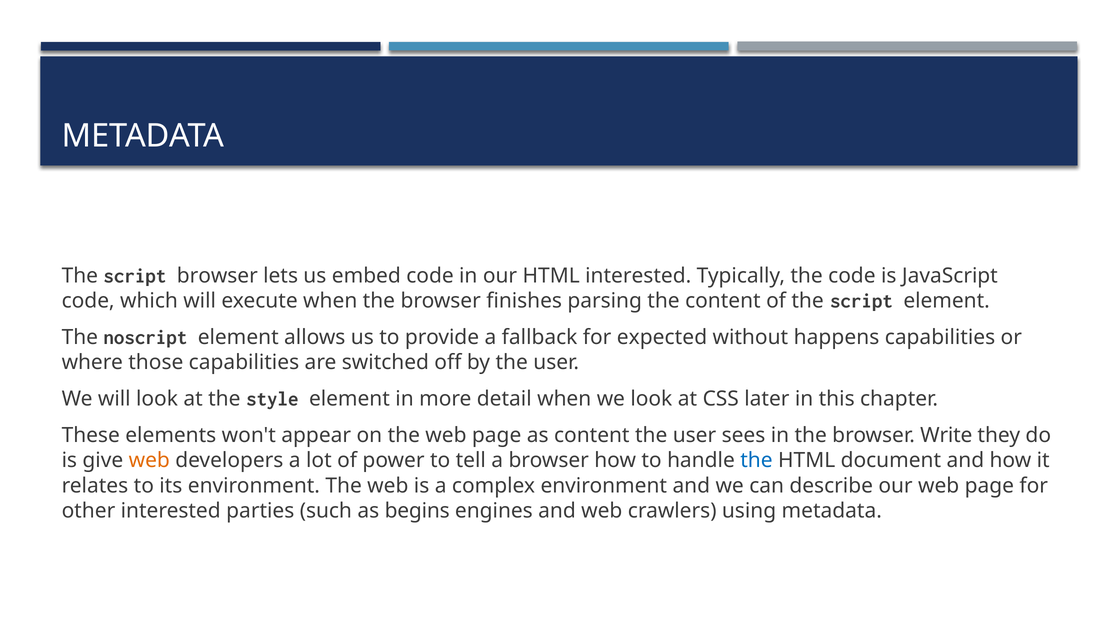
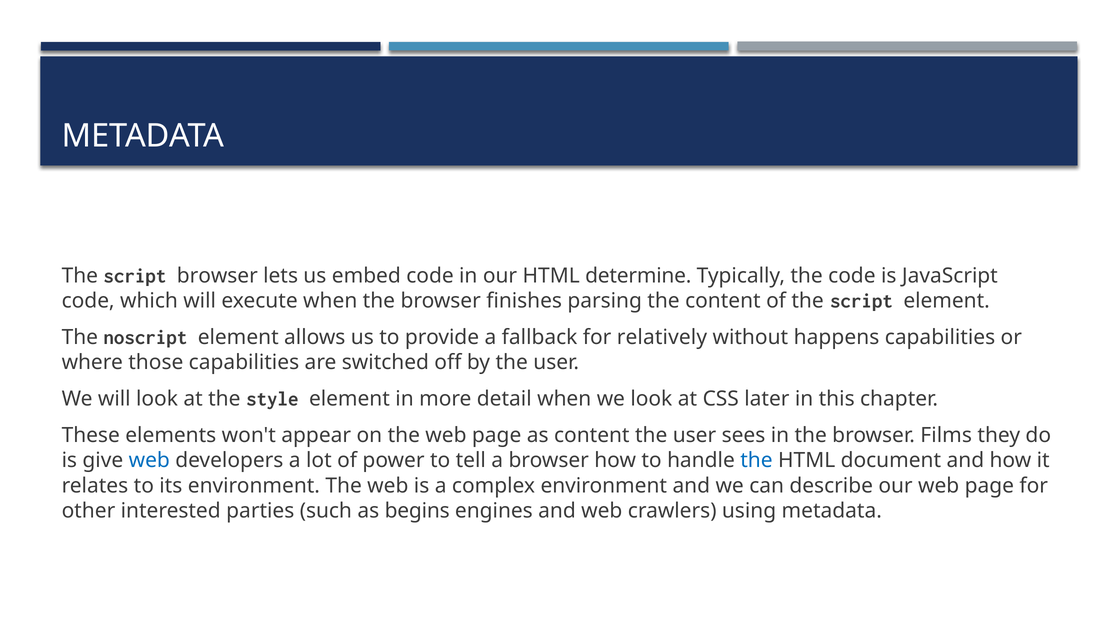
HTML interested: interested -> determine (638, 276)
expected: expected -> relatively (662, 337)
Write: Write -> Films (946, 435)
web colour: orange -> blue (149, 460)
